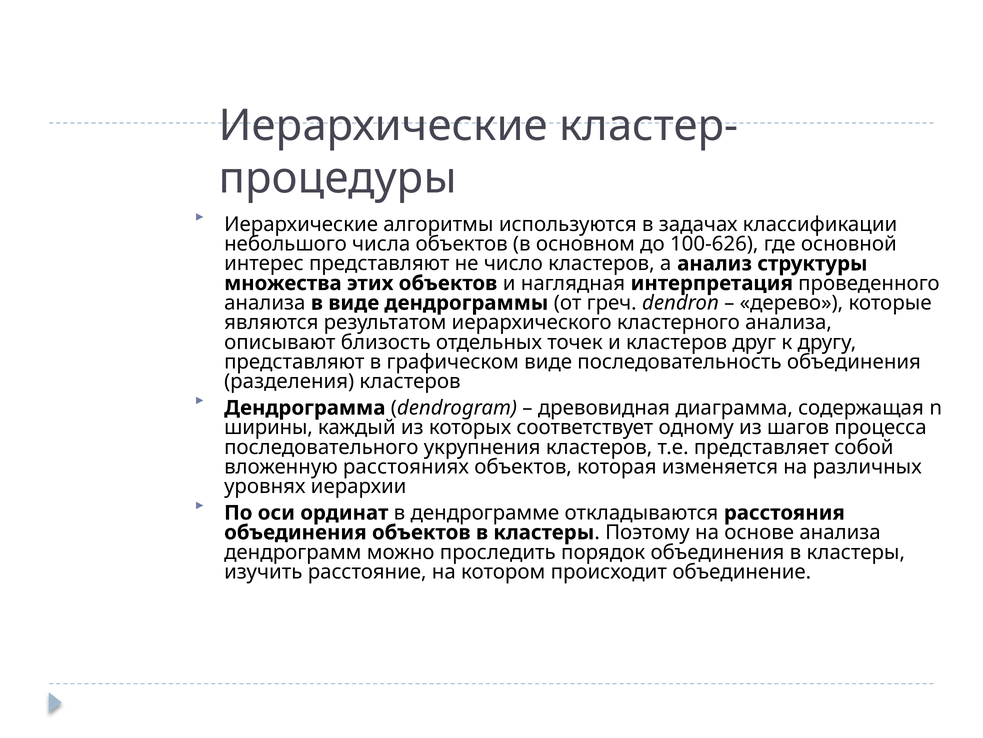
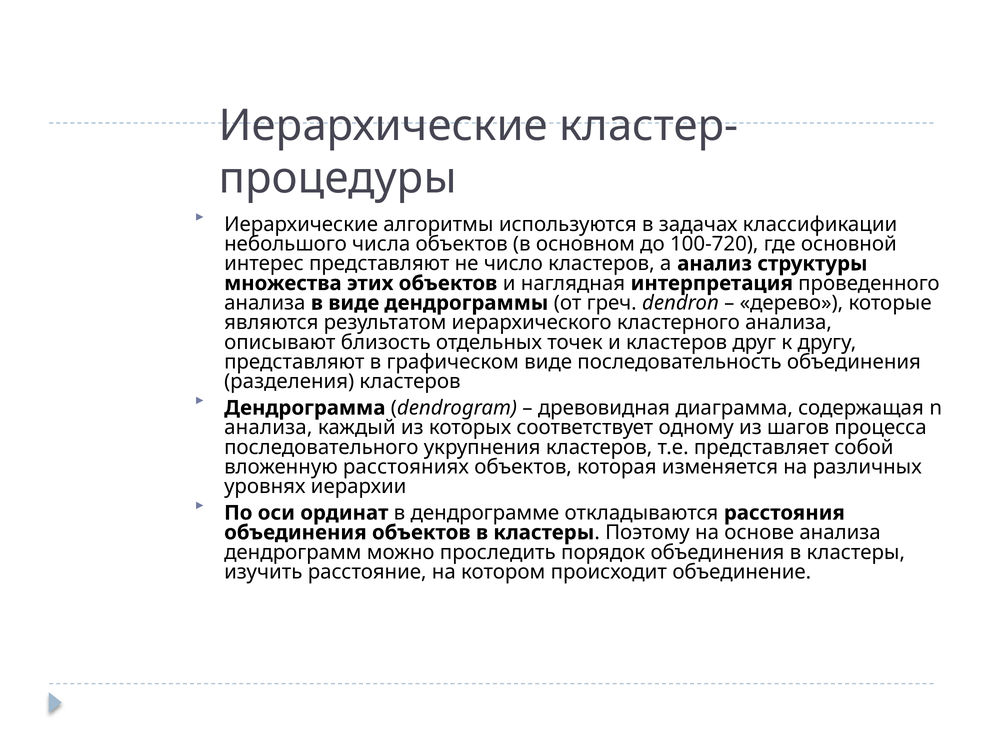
100-626: 100-626 -> 100-720 (714, 244)
ширины: ширины -> анализа (268, 427)
